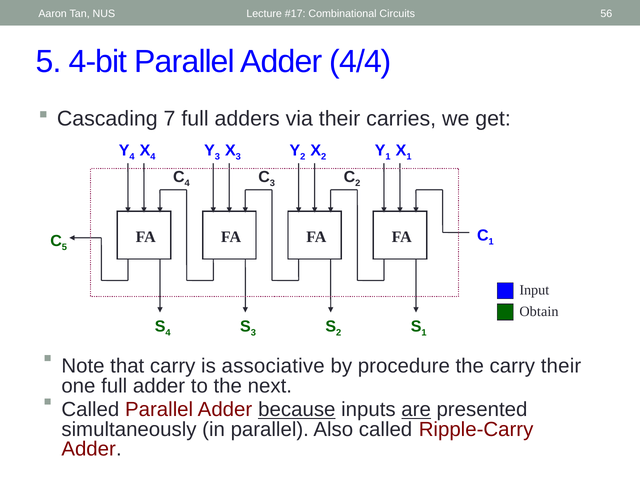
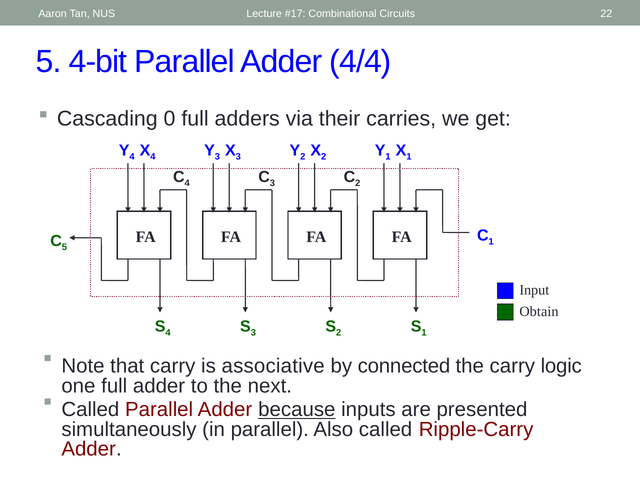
56: 56 -> 22 (606, 14)
7: 7 -> 0 (170, 119)
procedure: procedure -> connected (404, 366)
carry their: their -> logic (561, 366)
are underline: present -> none (416, 410)
